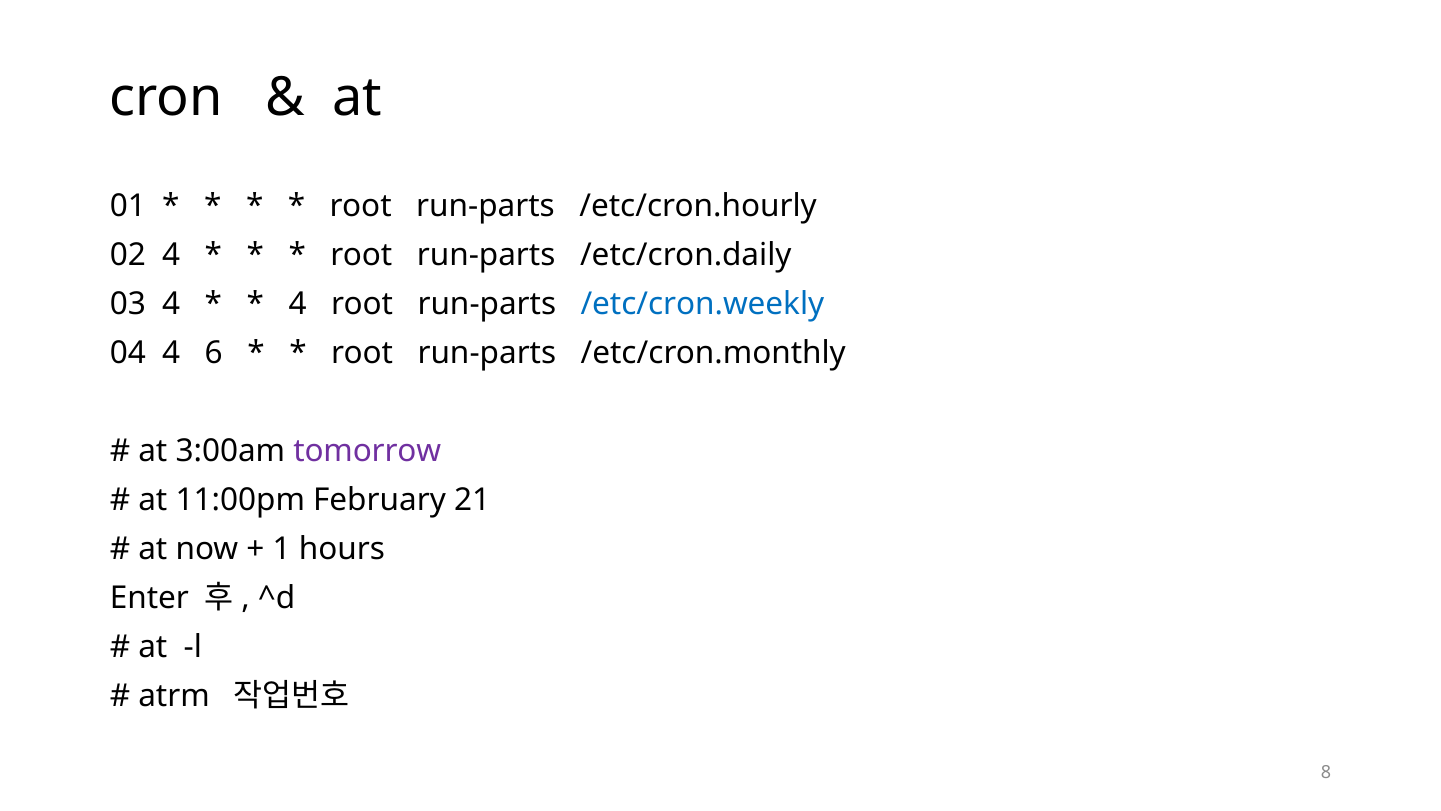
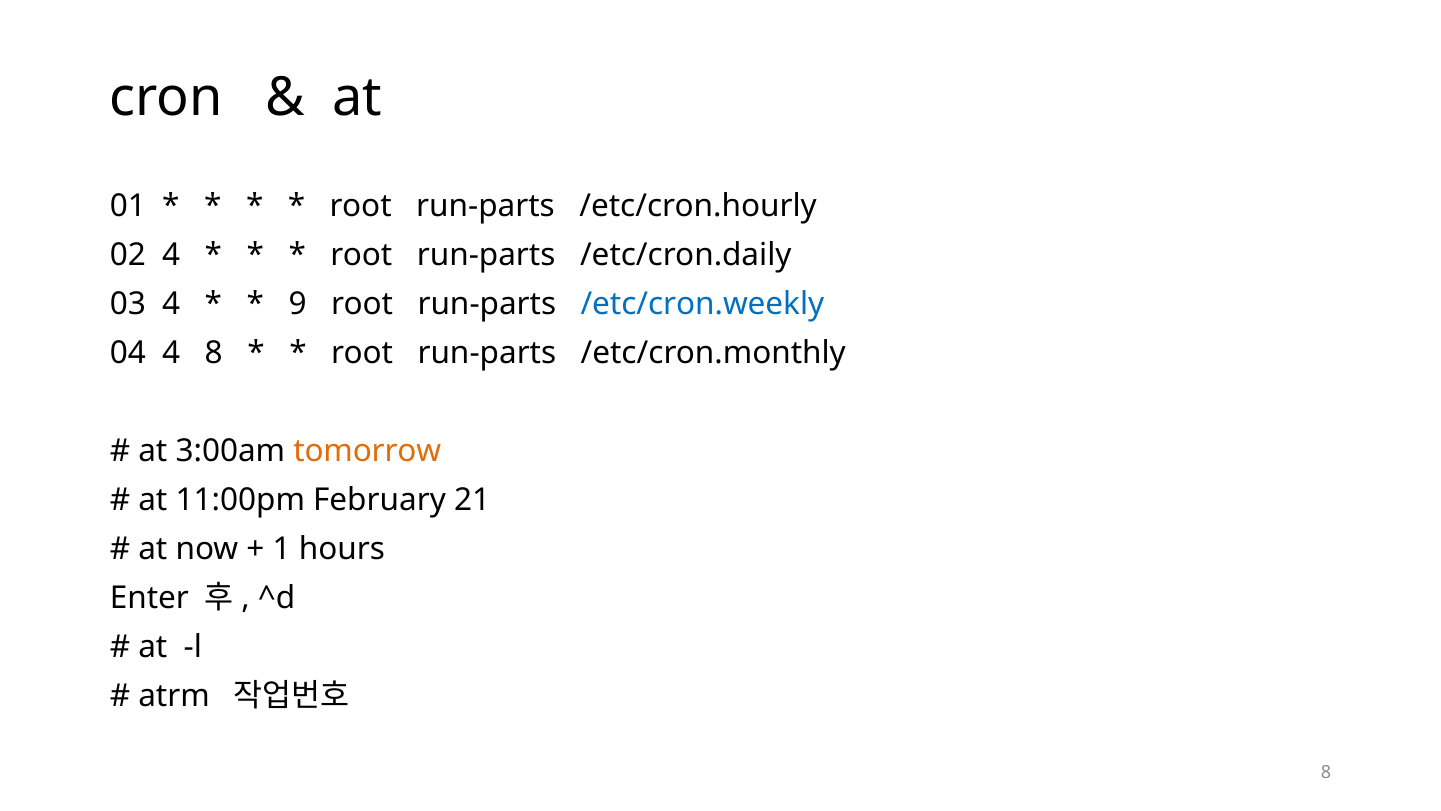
4: 4 -> 9 (298, 304)
4 6: 6 -> 8 (214, 353)
tomorrow colour: purple -> orange (367, 451)
